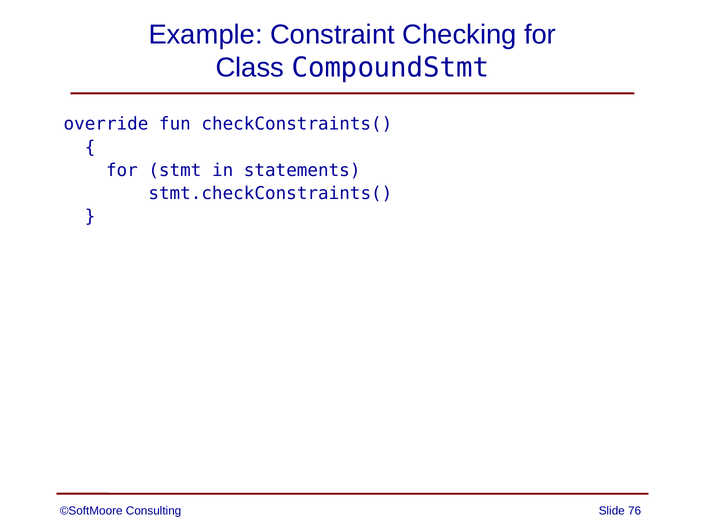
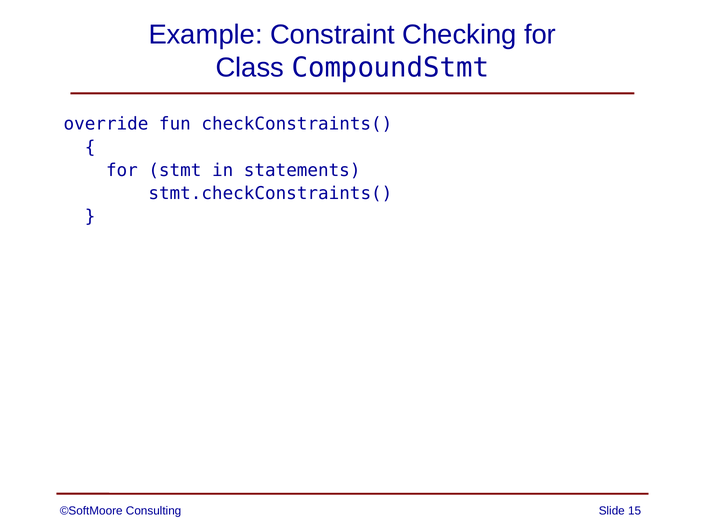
76: 76 -> 15 (635, 511)
